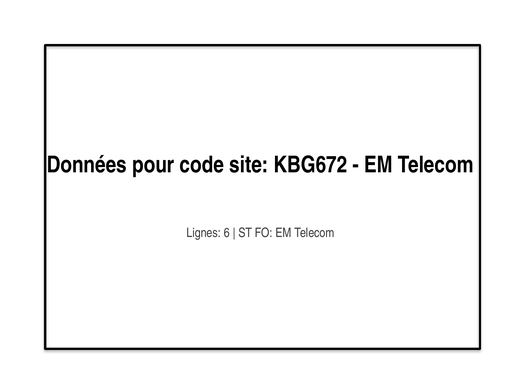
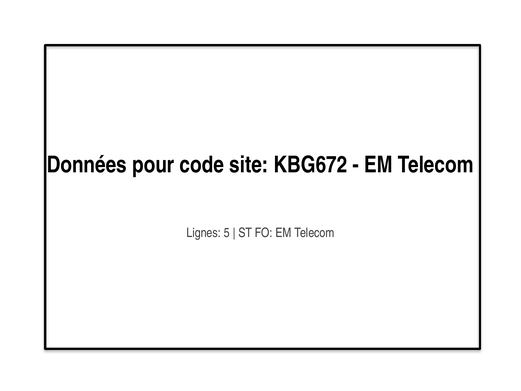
6: 6 -> 5 (227, 233)
